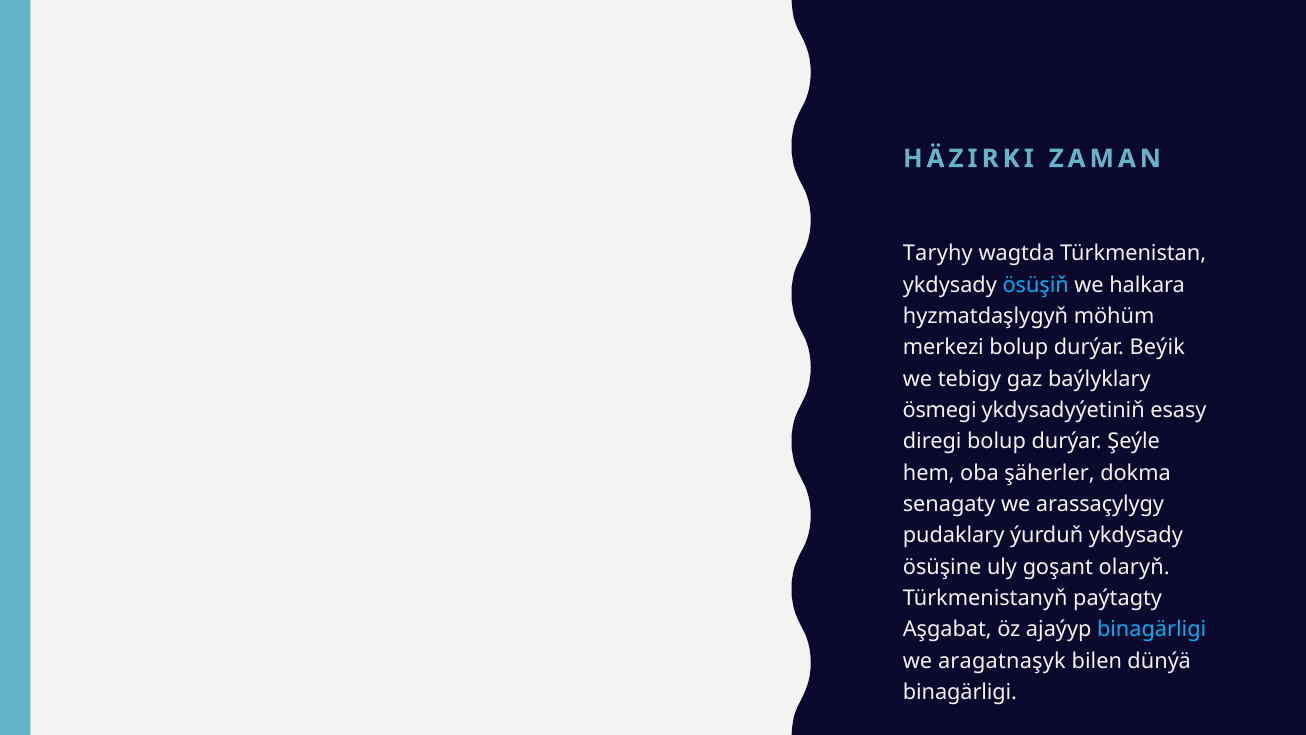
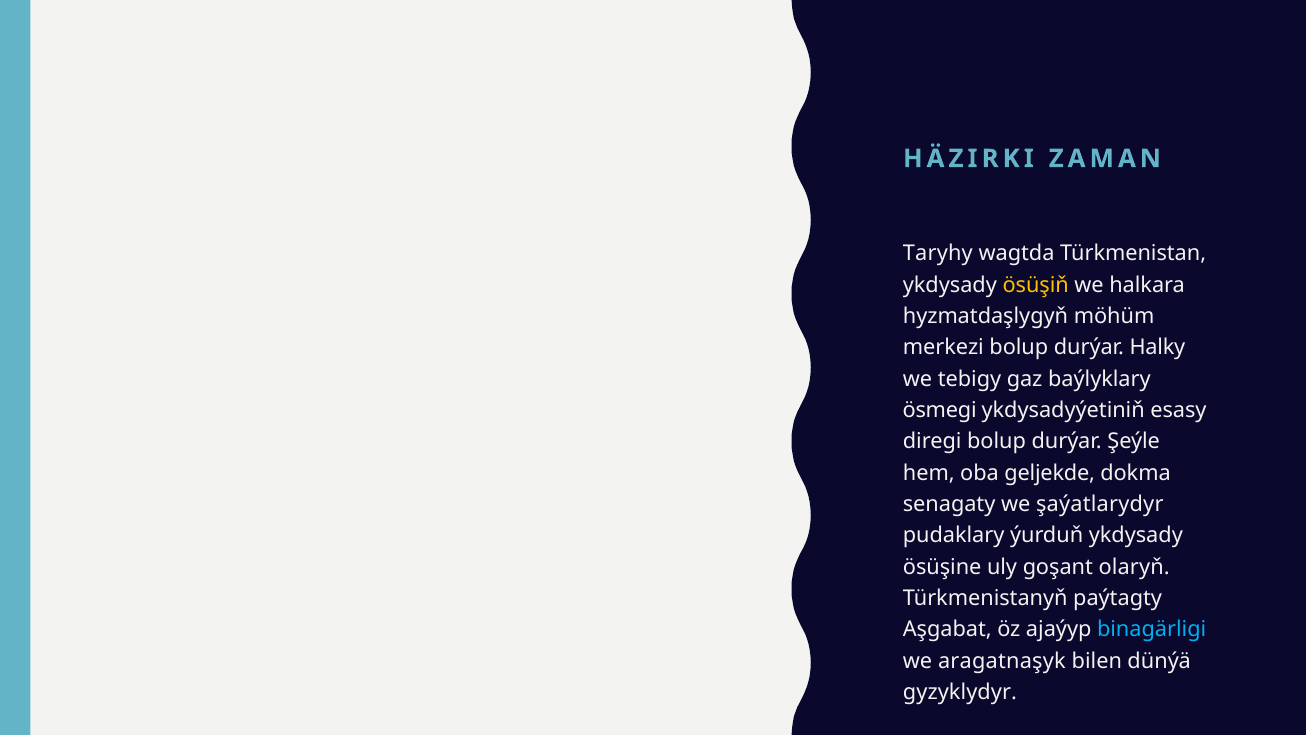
ösüşiň colour: light blue -> yellow (1036, 285)
Beýik: Beýik -> Halky (1157, 348)
şäherler: şäherler -> geljekde (1050, 473)
arassaçylygy: arassaçylygy -> şaýatlarydyr (1100, 504)
binagärligi: binagärligi -> gyzyklydyr (960, 692)
